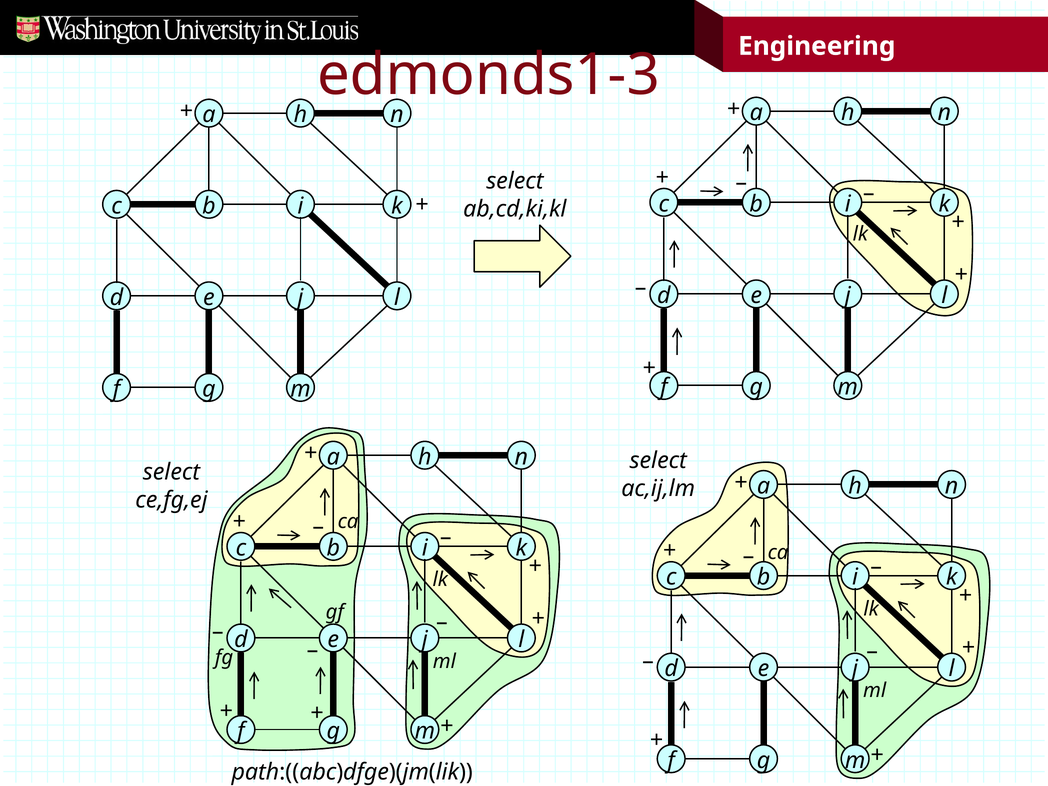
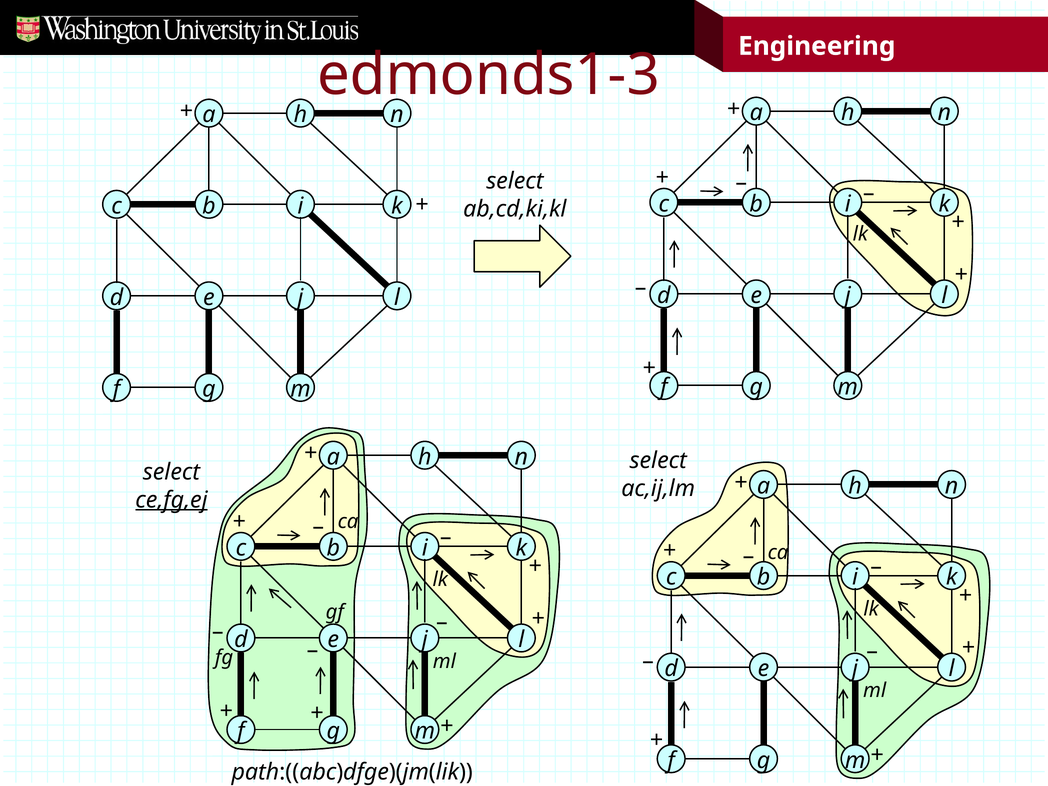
ce,fg,ej underline: none -> present (171, 500)
